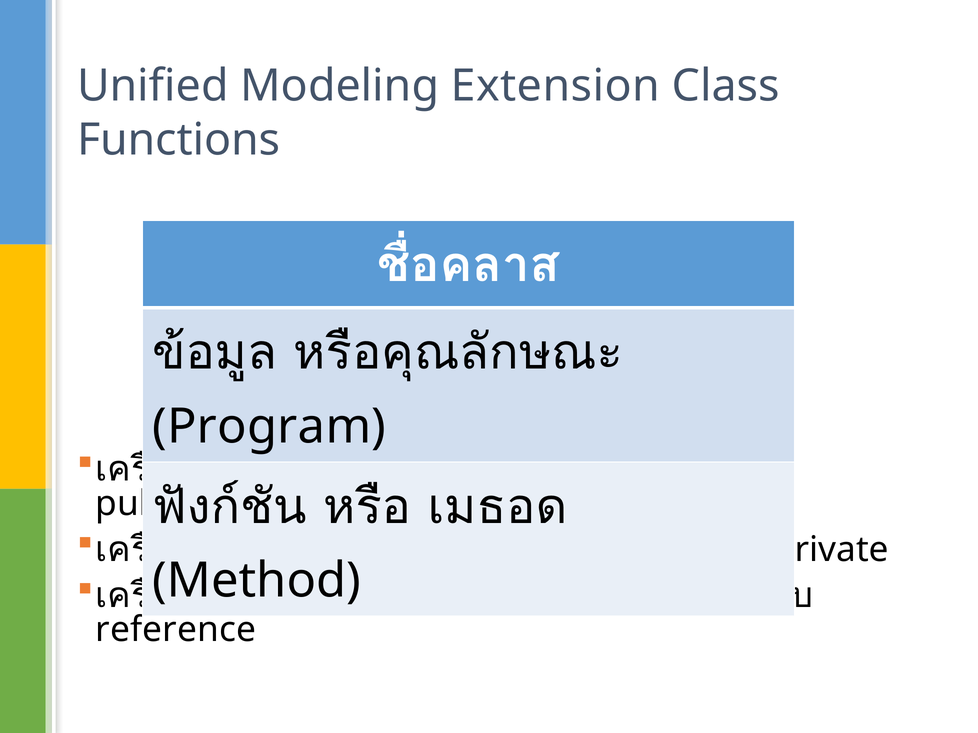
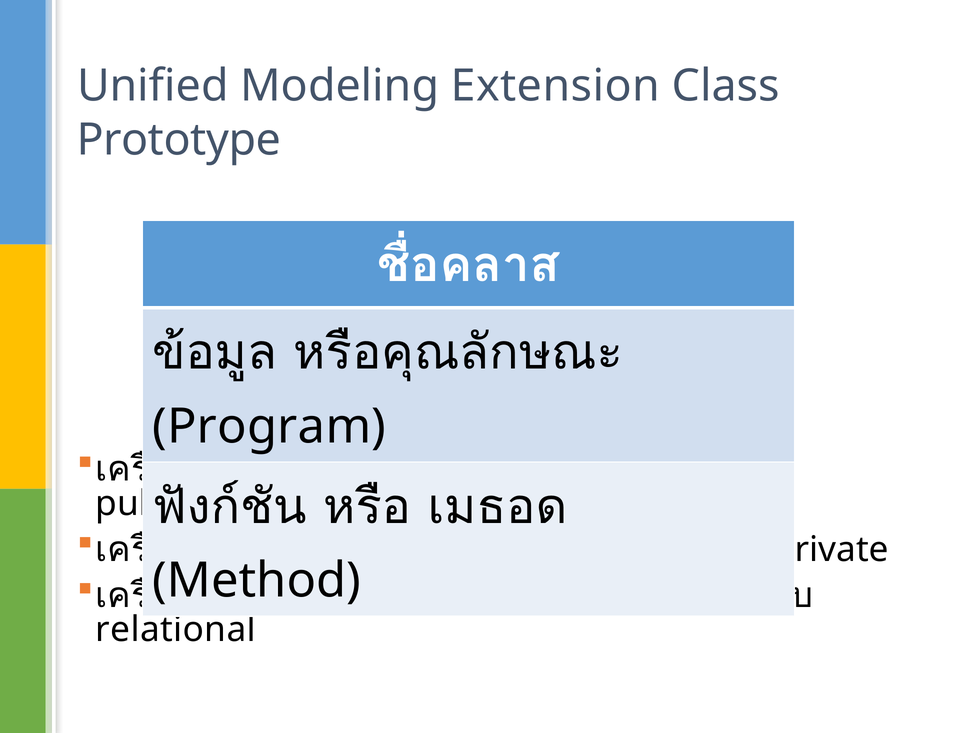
Functions: Functions -> Prototype (179, 140)
reference: reference -> relational (176, 630)
